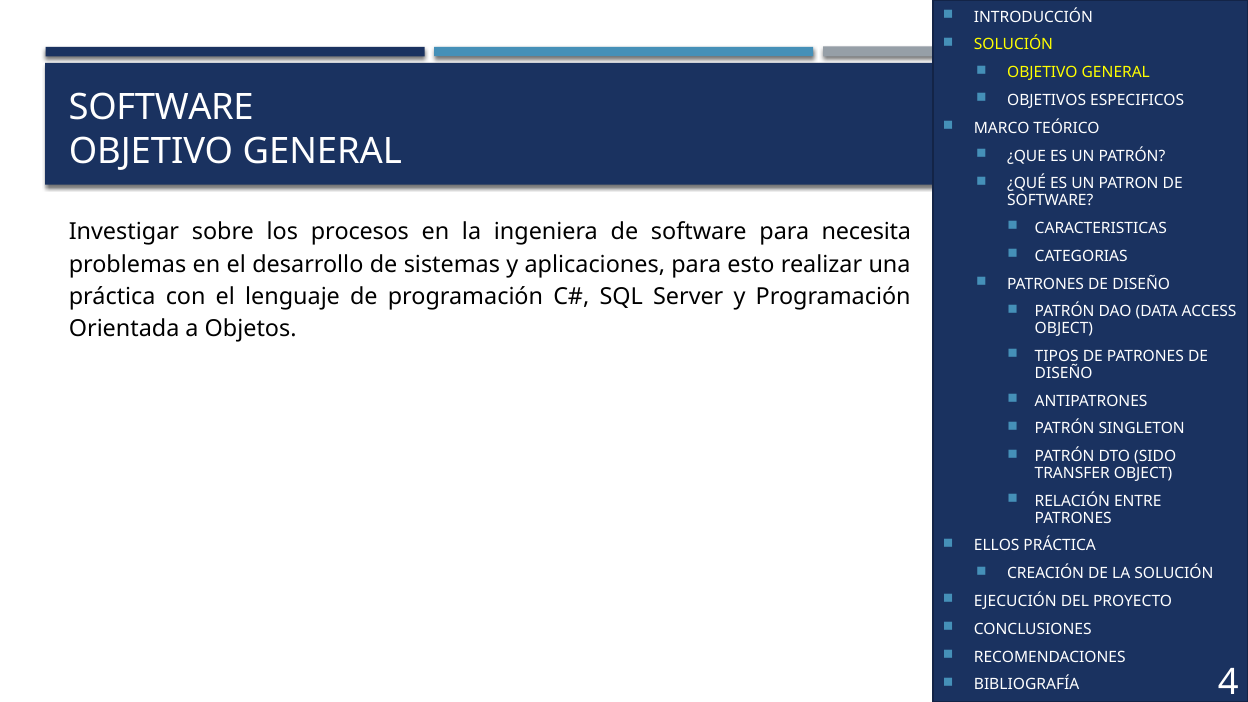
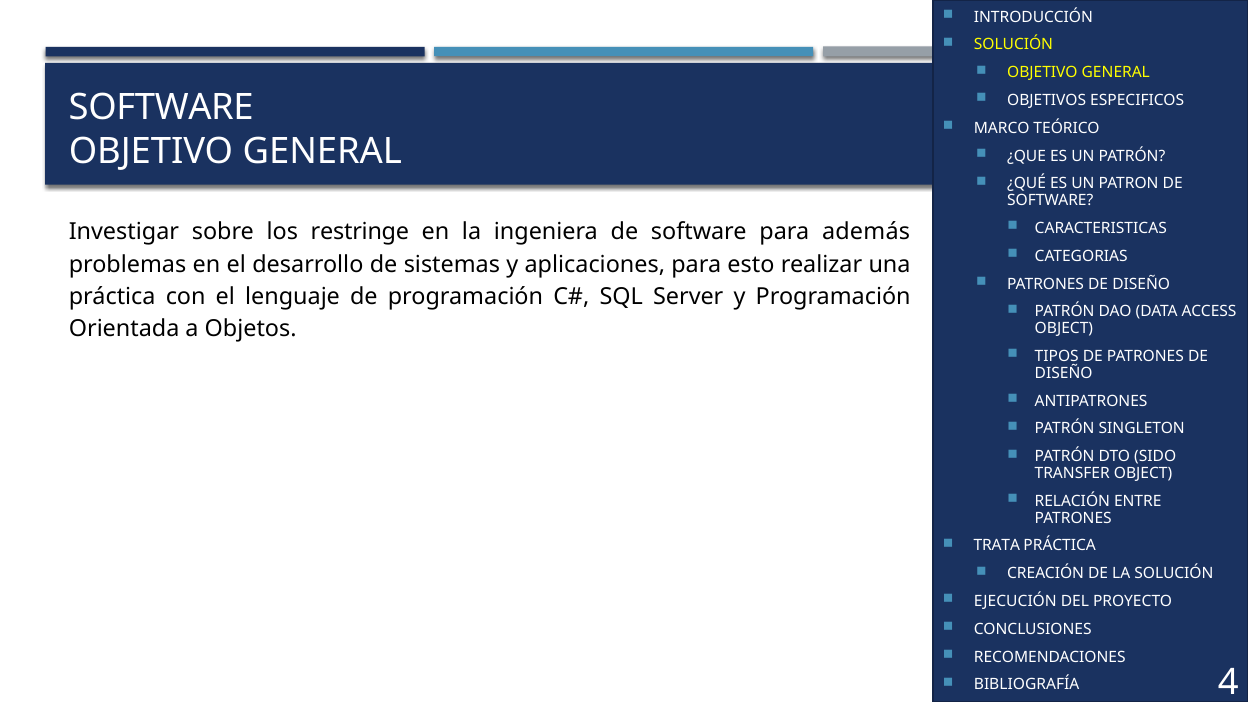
procesos: procesos -> restringe (360, 232)
necesita: necesita -> además (866, 232)
ELLOS: ELLOS -> TRATA (997, 546)
